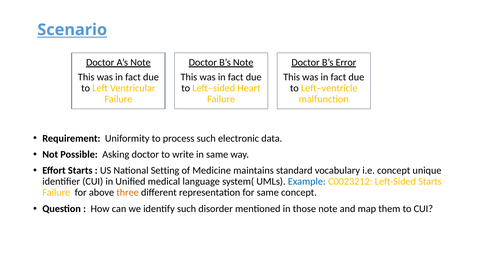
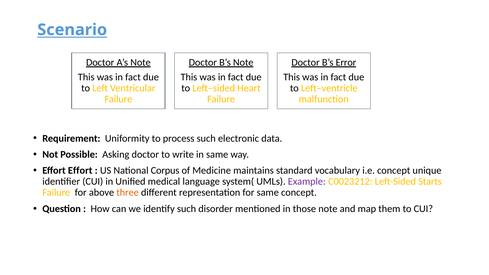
Effort Starts: Starts -> Effort (80, 171)
Setting: Setting -> Corpus (165, 171)
Example colour: blue -> purple (307, 182)
